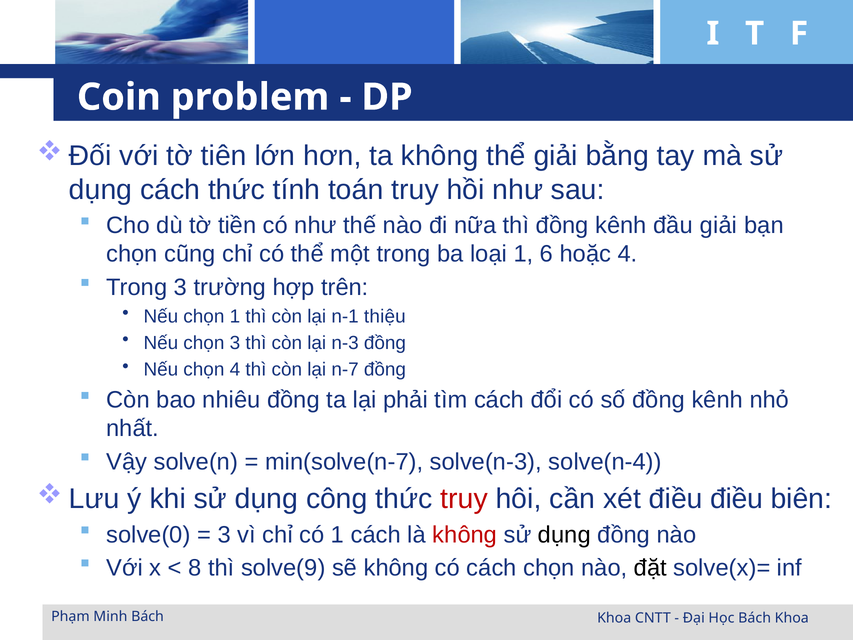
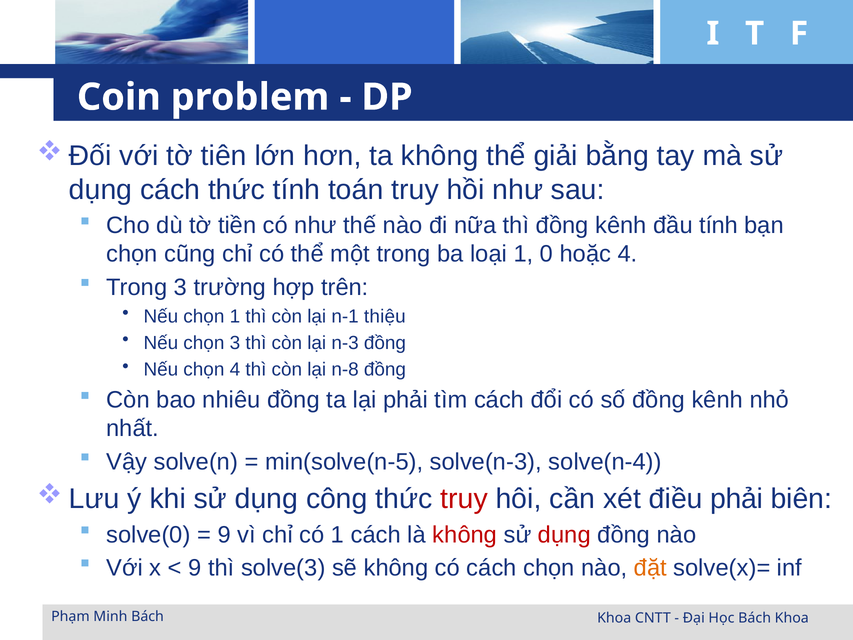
đầu giải: giải -> tính (719, 226)
6: 6 -> 0 (547, 254)
n-7: n-7 -> n-8 (345, 369)
min(solve(n-7: min(solve(n-7 -> min(solve(n-5 (344, 462)
điều điều: điều -> phải (737, 499)
3: 3 -> 9 (224, 535)
dụng colour: black -> red (564, 535)
8: 8 -> 9 (195, 568)
solve(9: solve(9 -> solve(3 (283, 568)
đặt colour: black -> orange (650, 568)
